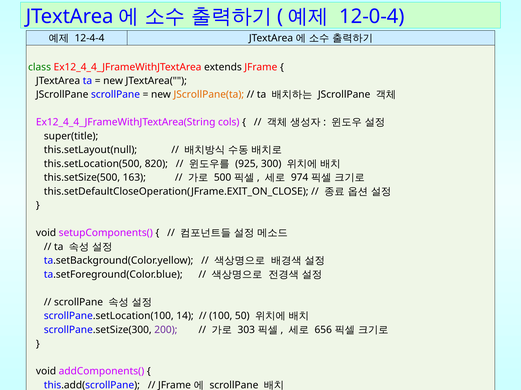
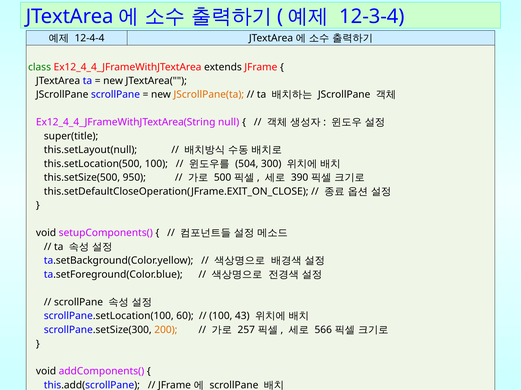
12-0-4: 12-0-4 -> 12-3-4 (372, 17)
cols: cols -> null (229, 122)
this.setLocation(500 820: 820 -> 100 (156, 164)
925: 925 -> 504 (247, 164)
163: 163 -> 950 (134, 178)
974: 974 -> 390 (300, 178)
14: 14 -> 60 (185, 317)
50: 50 -> 43 (242, 317)
200 colour: purple -> orange (166, 330)
303: 303 -> 257 (246, 330)
656: 656 -> 566 (323, 330)
